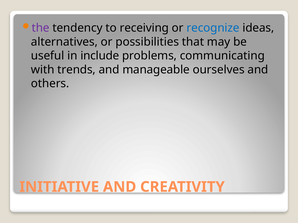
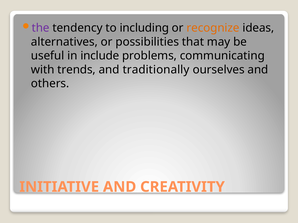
receiving: receiving -> including (144, 28)
recognize colour: blue -> orange (213, 28)
manageable: manageable -> traditionally (156, 70)
